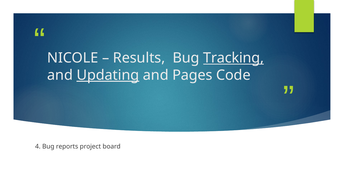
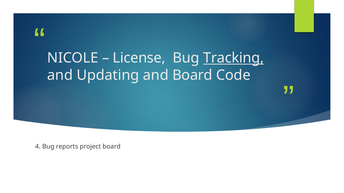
Results: Results -> License (139, 58)
Updating underline: present -> none (108, 75)
and Pages: Pages -> Board (192, 75)
